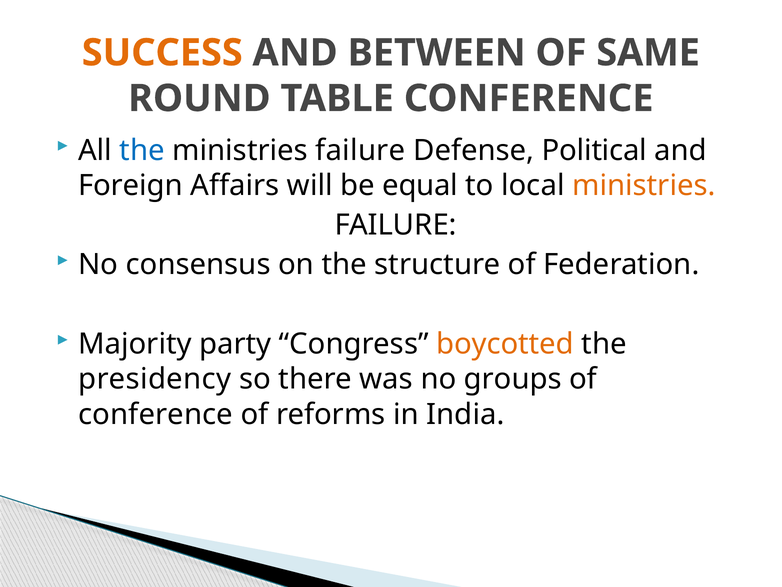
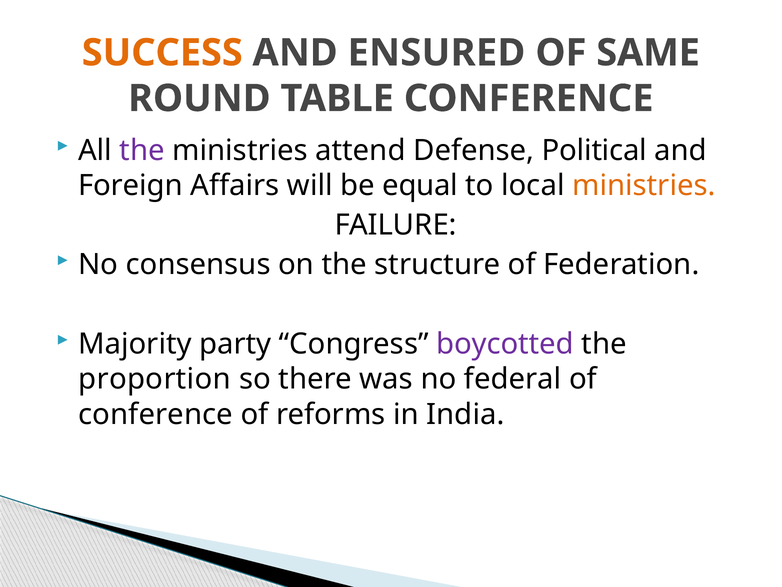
BETWEEN: BETWEEN -> ENSURED (436, 53)
the colour: blue -> purple (142, 150)
failure: failure -> attend (361, 150)
boycotted colour: orange -> purple (505, 344)
presidency: presidency -> proportion (155, 379)
groups: groups -> federal (513, 379)
